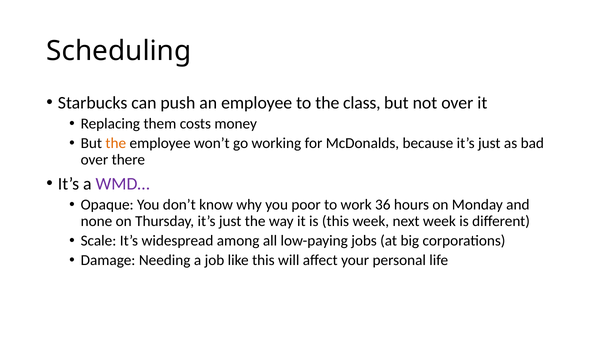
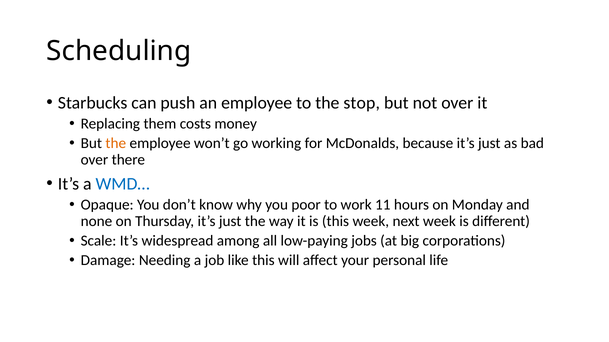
class: class -> stop (362, 103)
WMD… colour: purple -> blue (123, 184)
36: 36 -> 11 (383, 205)
